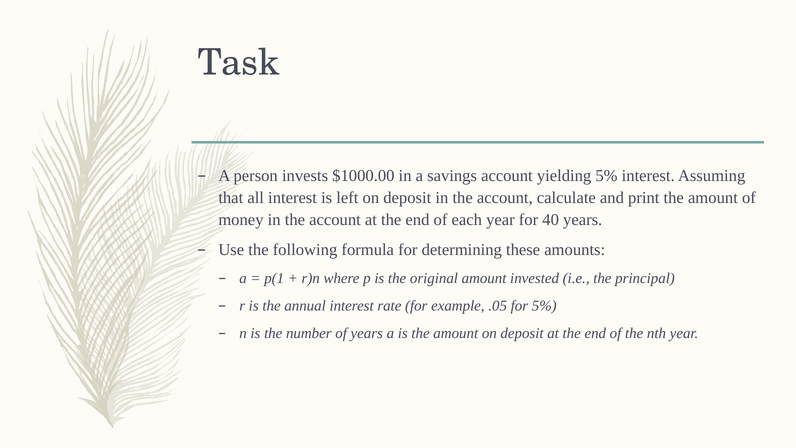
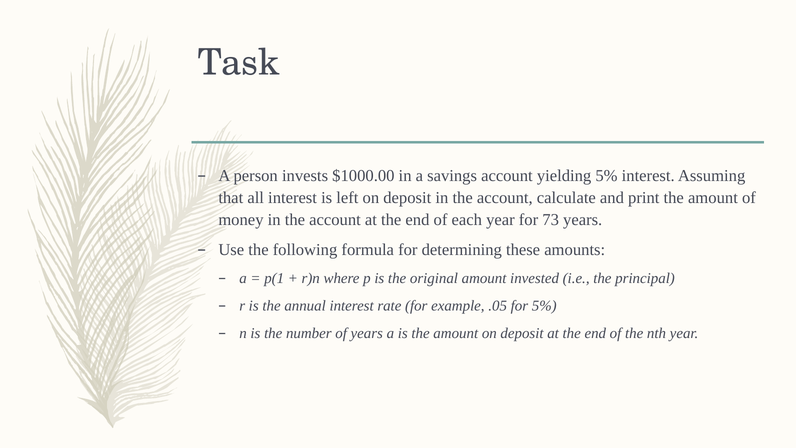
40: 40 -> 73 (551, 220)
